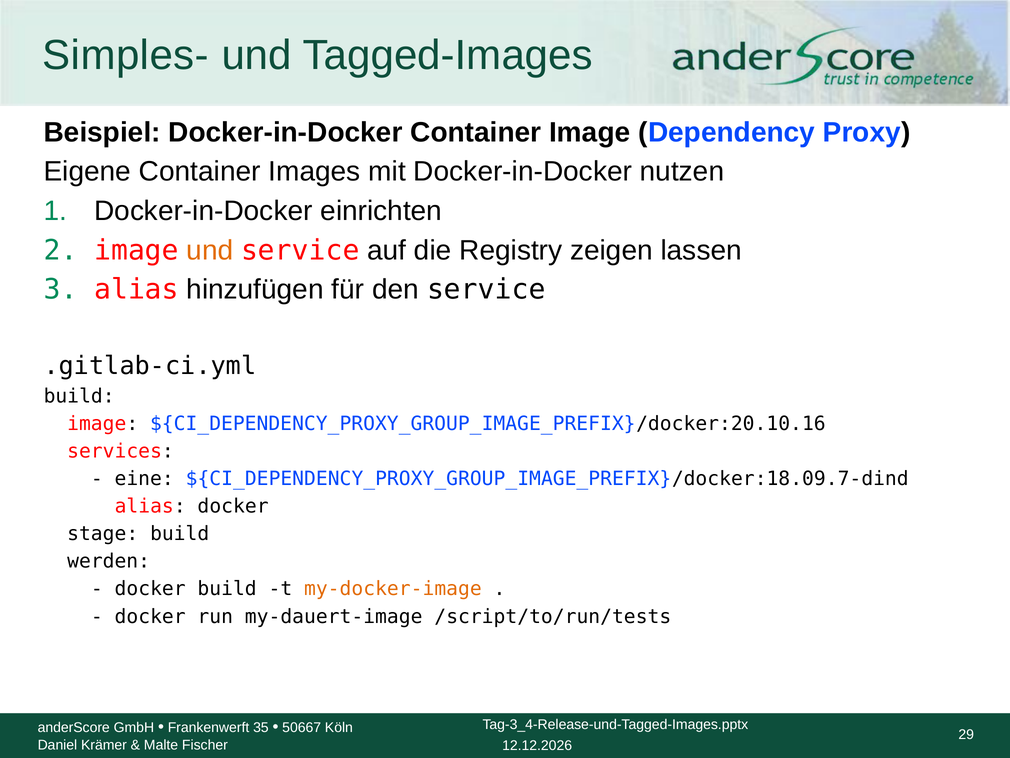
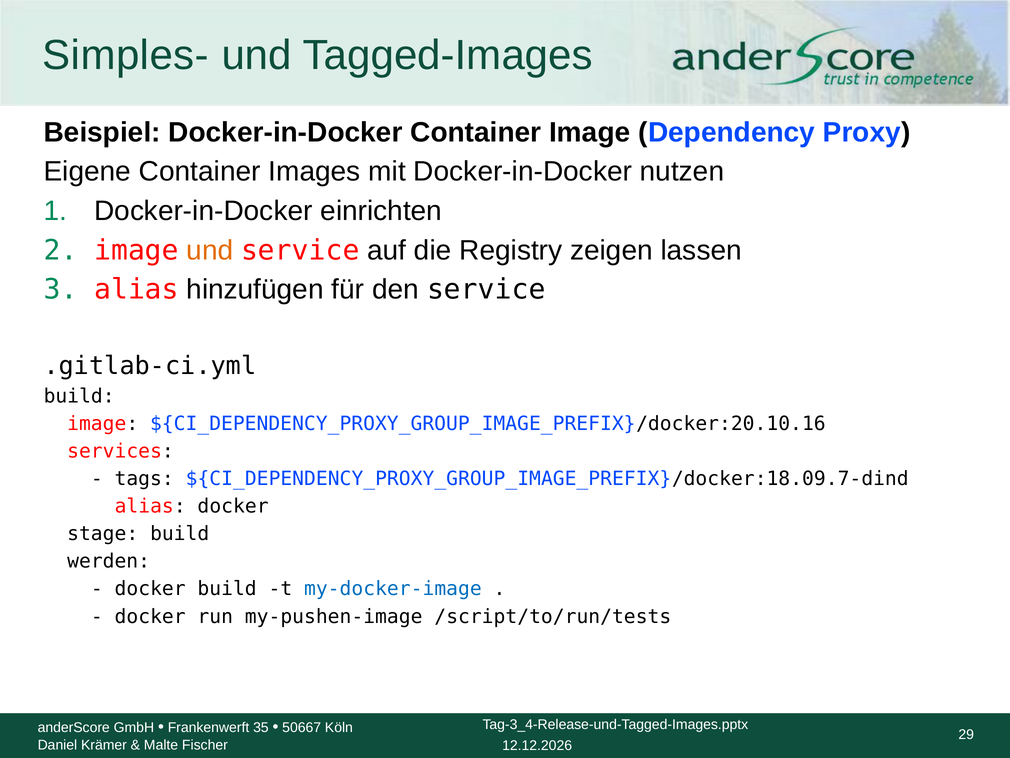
eine: eine -> tags (144, 479)
my-docker-image colour: orange -> blue (393, 589)
my-dauert-image: my-dauert-image -> my-pushen-image (334, 616)
